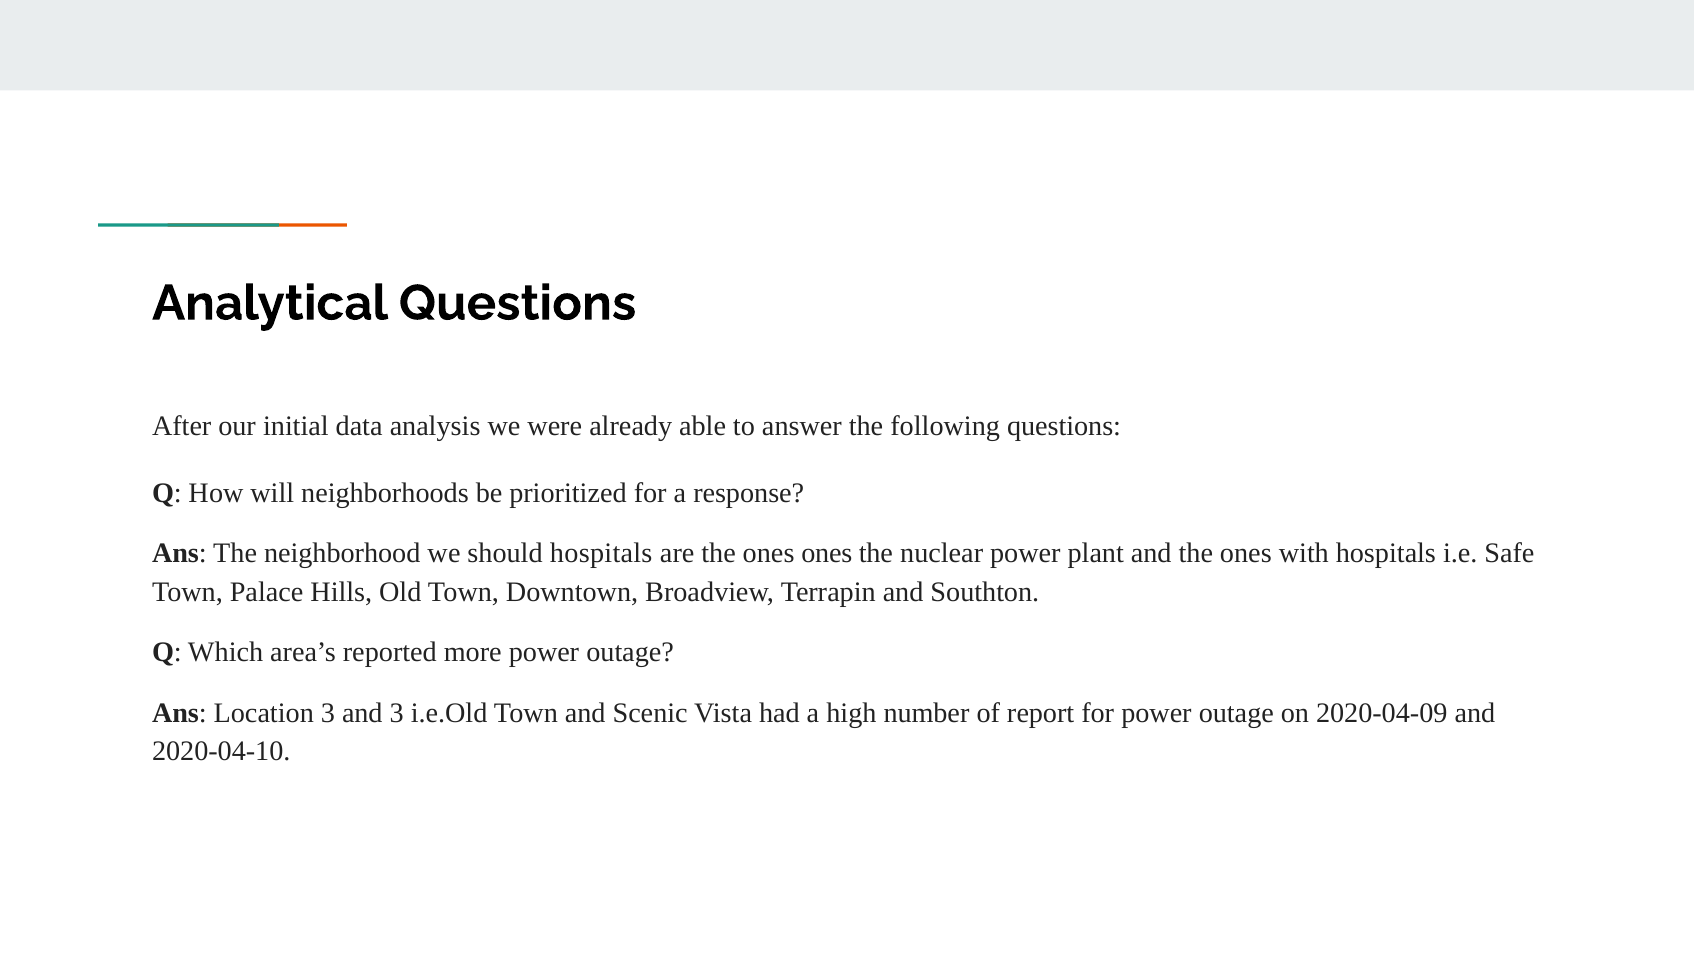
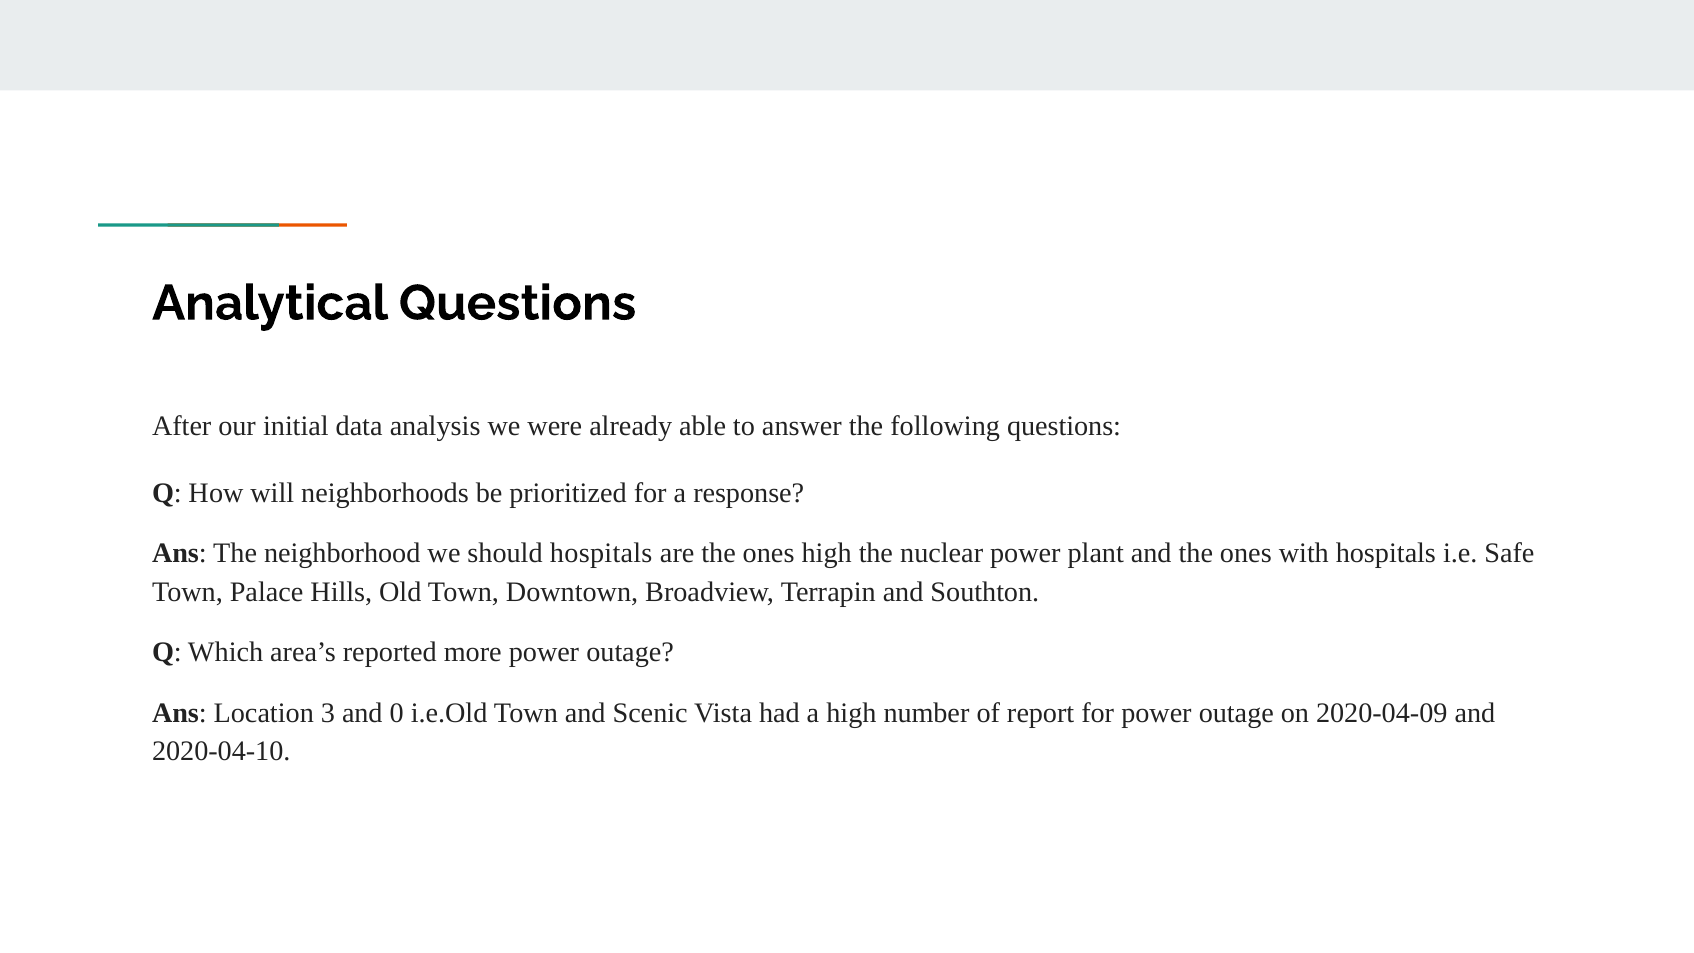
ones ones: ones -> high (827, 553)
and 3: 3 -> 0 (397, 713)
